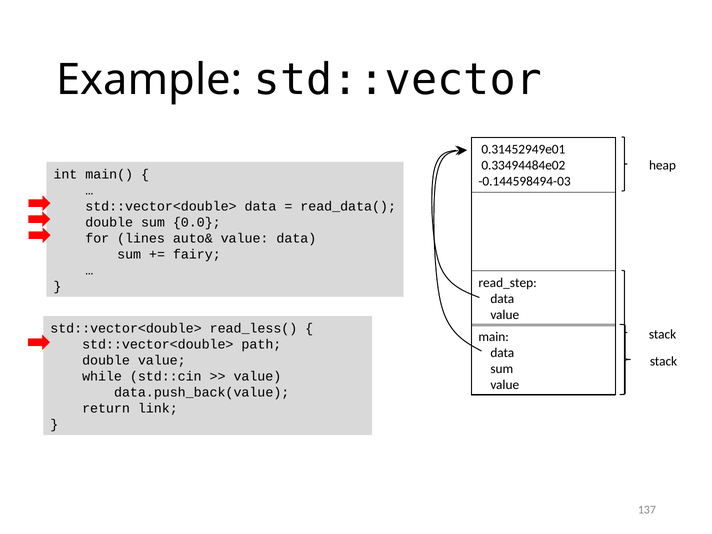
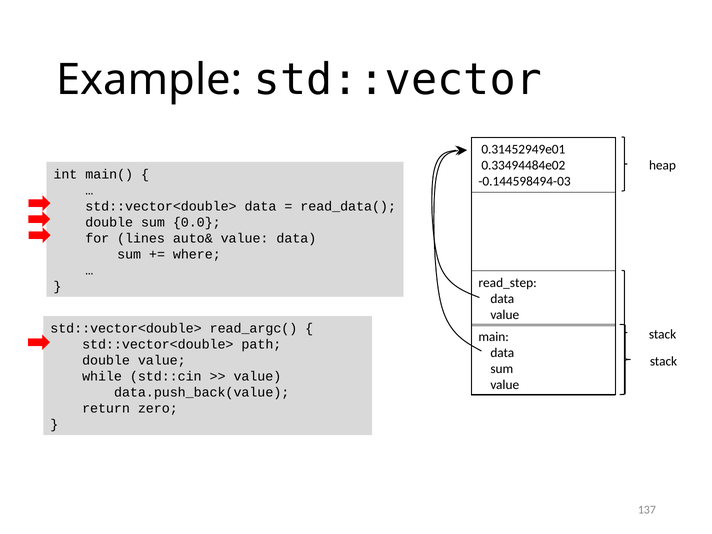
fairy: fairy -> where (197, 254)
read_less(: read_less( -> read_argc( (253, 328)
link: link -> zero (158, 409)
